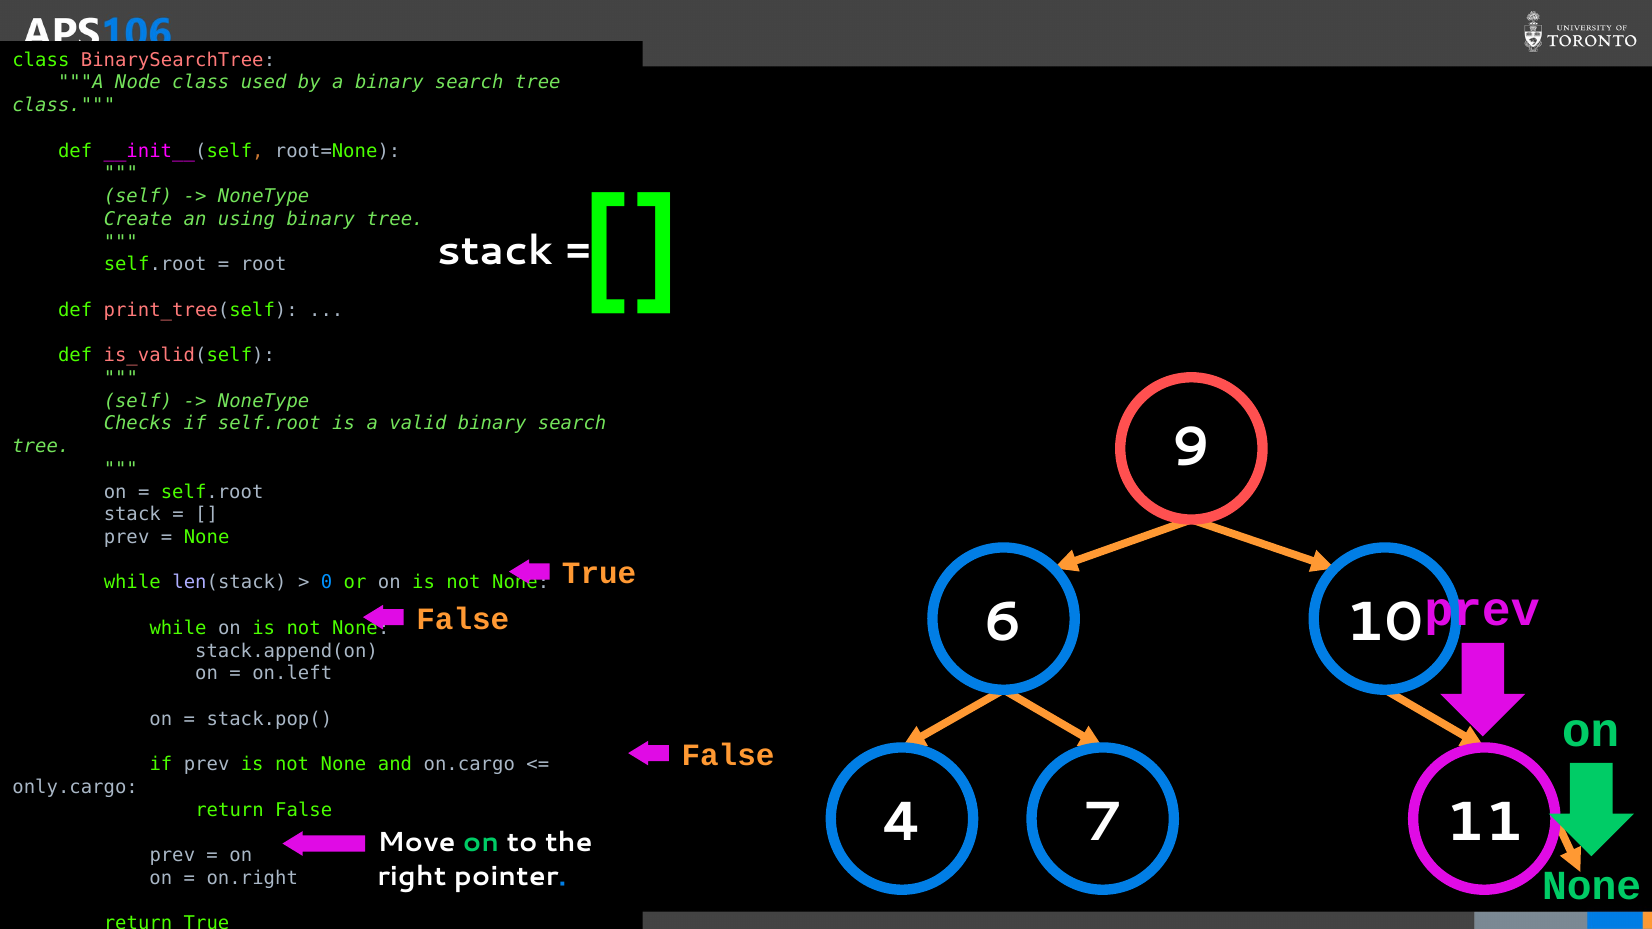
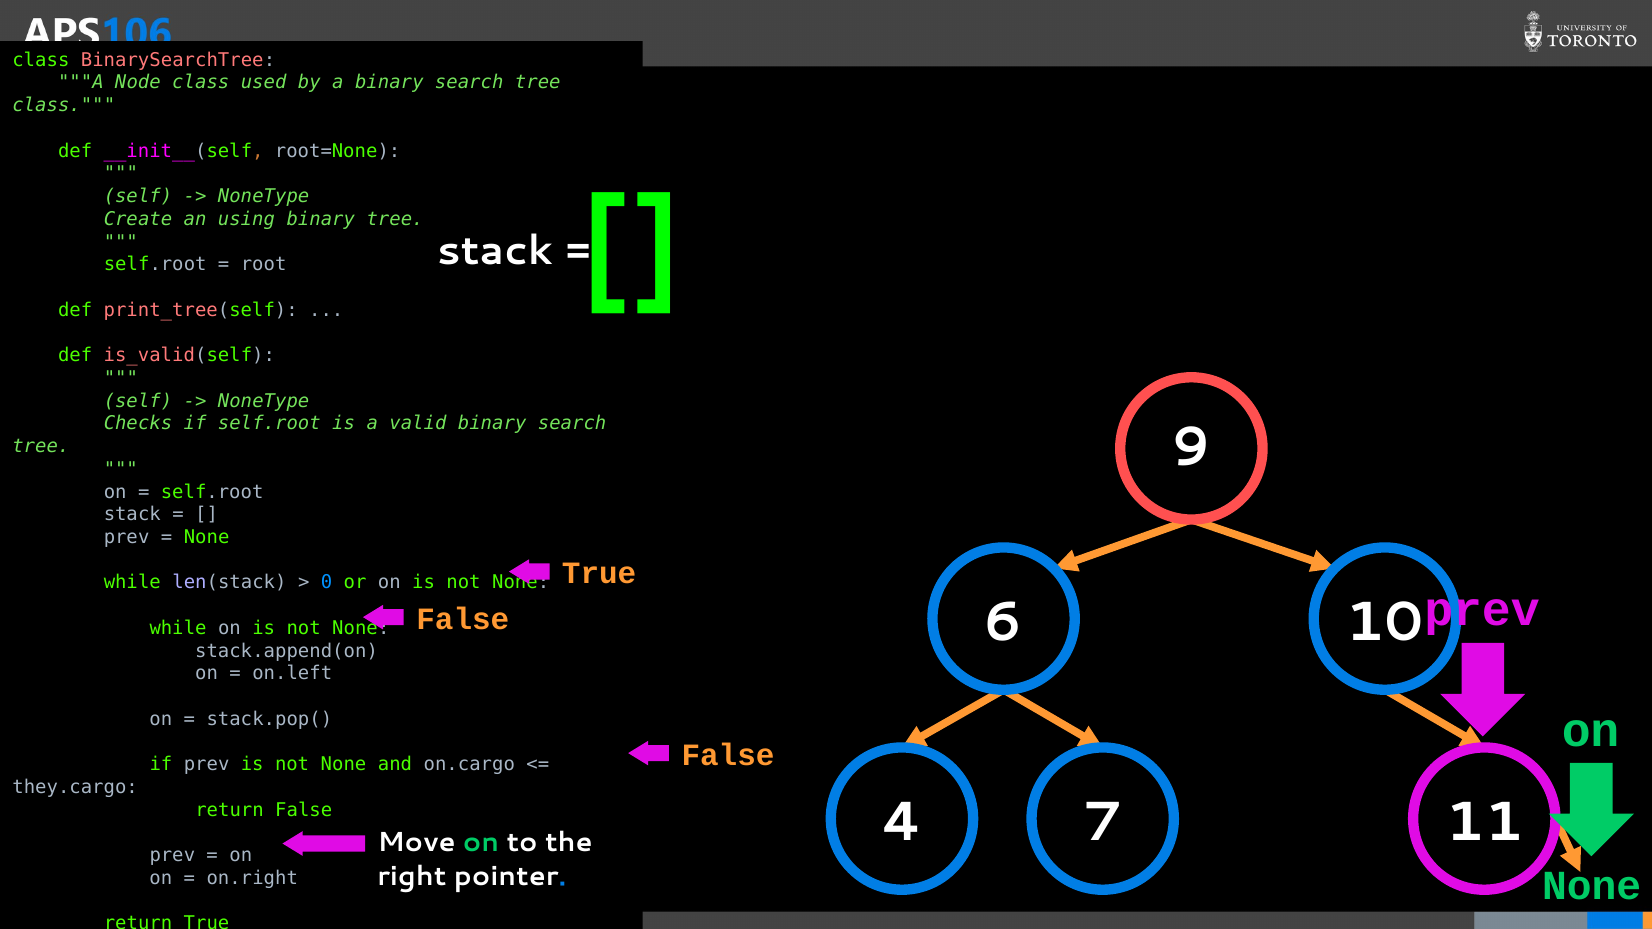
only.cargo: only.cargo -> they.cargo (75, 787)
